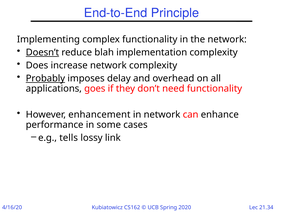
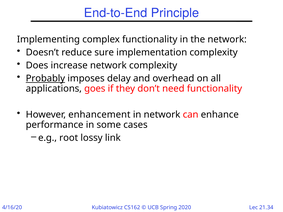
Doesn’t underline: present -> none (42, 52)
blah: blah -> sure (104, 52)
tells: tells -> root (69, 138)
